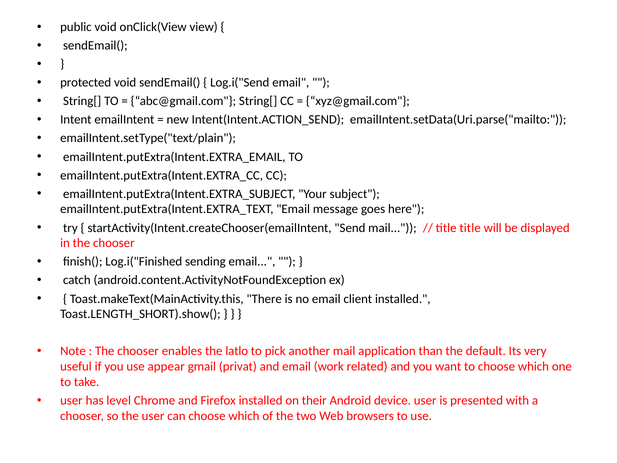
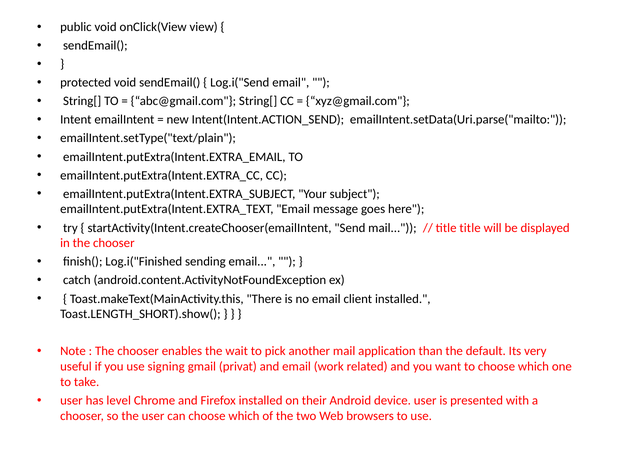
latlo: latlo -> wait (237, 351)
appear: appear -> signing (166, 366)
